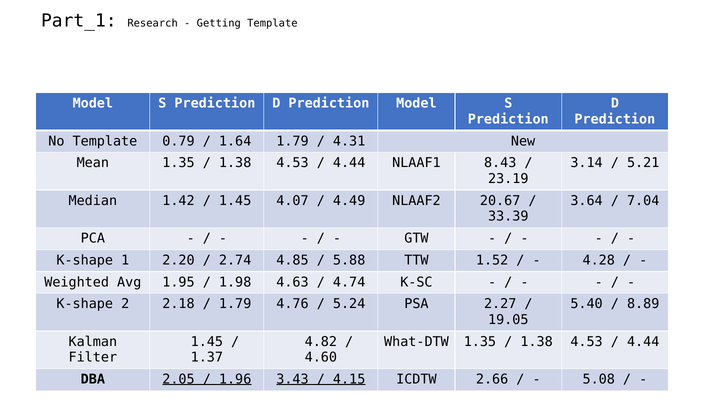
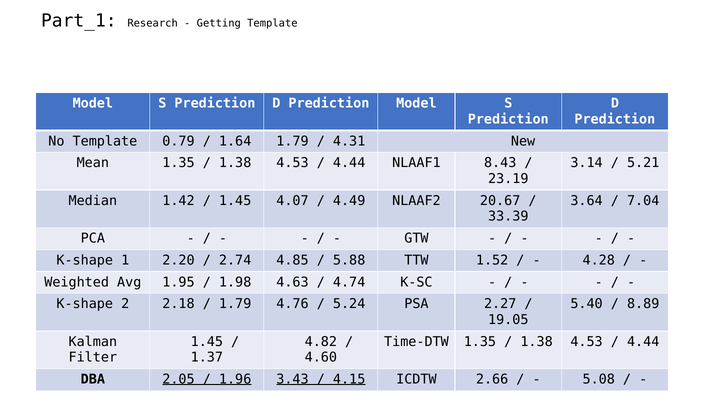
What-DTW: What-DTW -> Time-DTW (416, 341)
